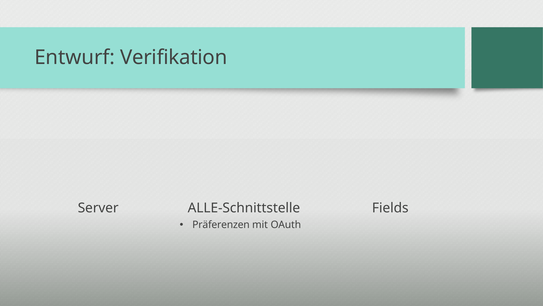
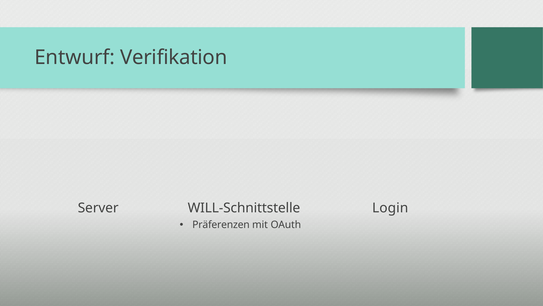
ALLE-Schnittstelle: ALLE-Schnittstelle -> WILL-Schnittstelle (244, 208)
Fields: Fields -> Login (390, 208)
